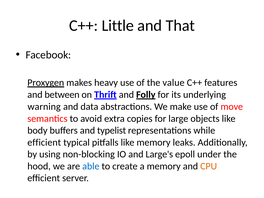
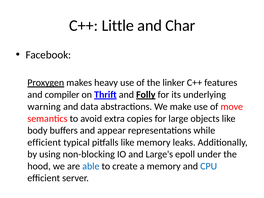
That: That -> Char (180, 26)
value: value -> linker (174, 83)
between: between -> compiler (62, 95)
typelist: typelist -> appear (112, 131)
CPU colour: orange -> blue (209, 166)
